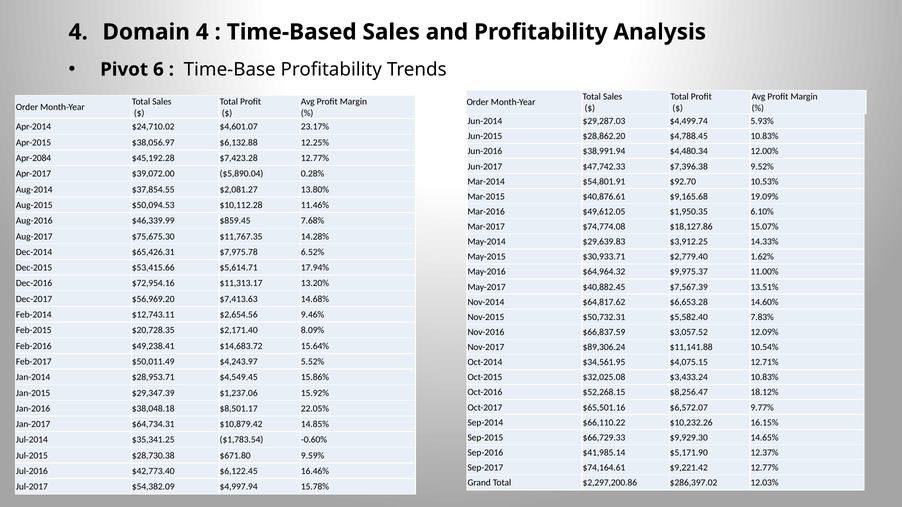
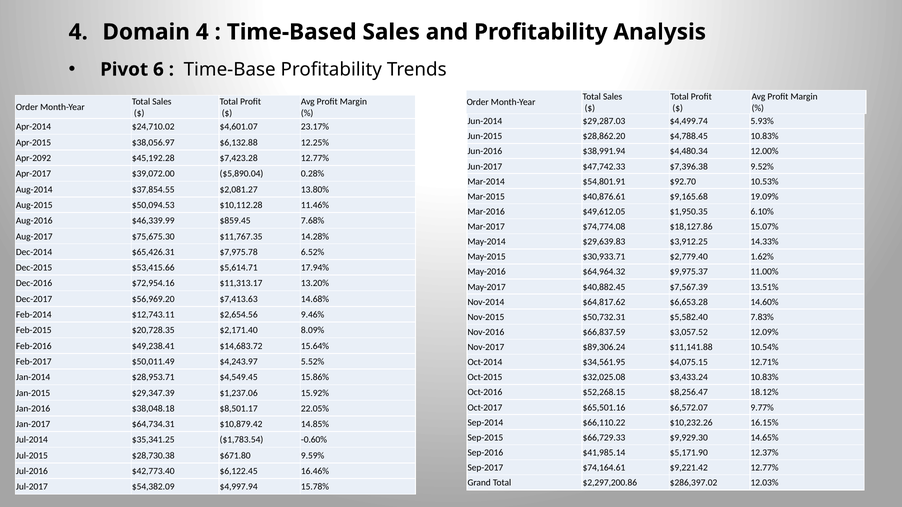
Apr-2084: Apr-2084 -> Apr-2092 (34, 158)
